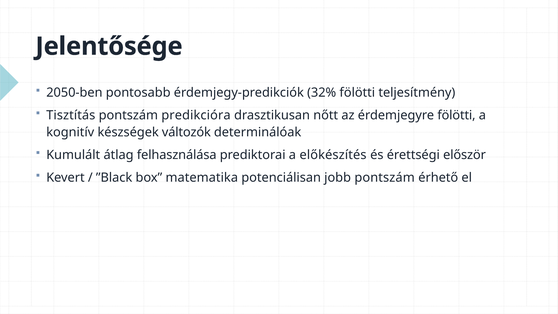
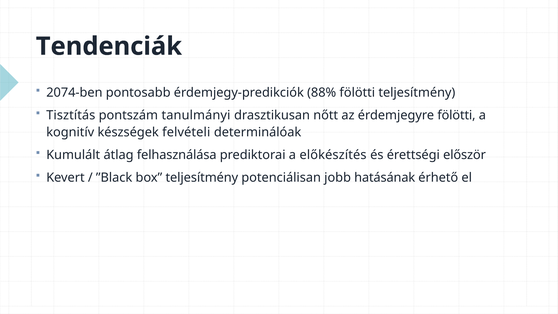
Jelentősége: Jelentősége -> Tendenciák (109, 46)
2050-ben: 2050-ben -> 2074-ben (74, 93)
32%: 32% -> 88% (322, 93)
predikcióra: predikcióra -> tanulmányi (196, 115)
változók: változók -> felvételi (186, 132)
box matematika: matematika -> teljesítmény (202, 177)
jobb pontszám: pontszám -> hatásának (385, 177)
